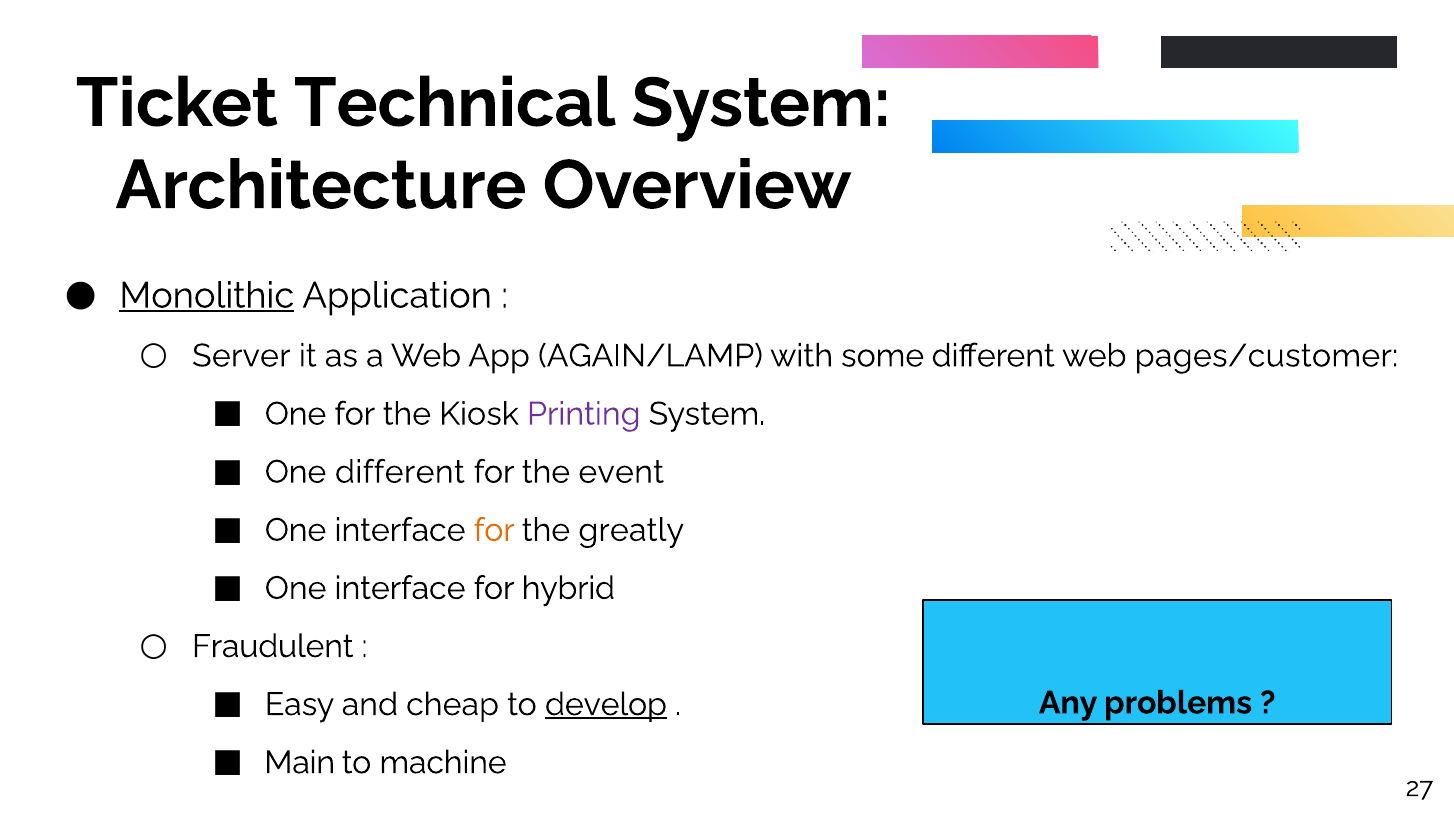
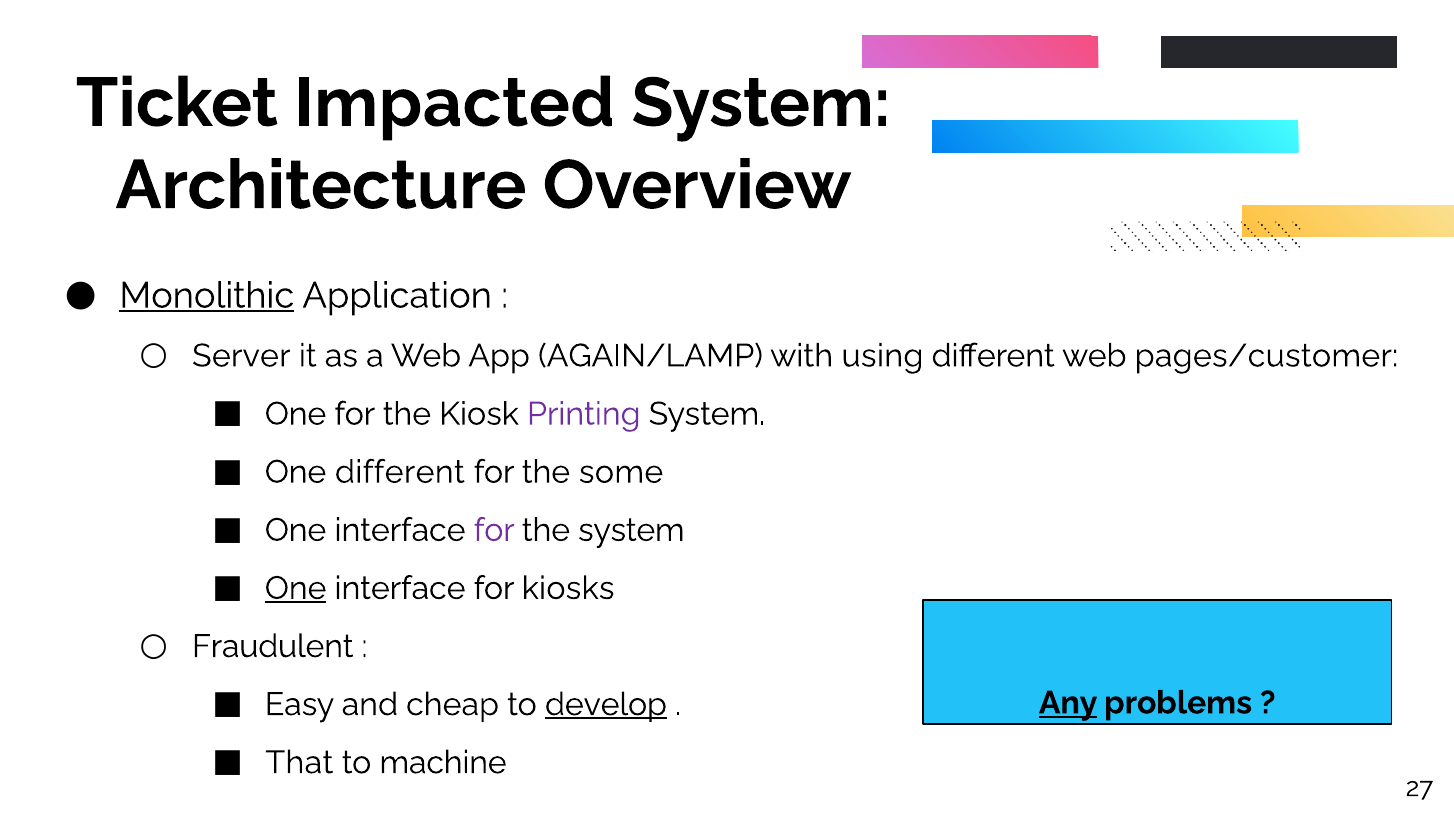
Technical: Technical -> Impacted (454, 103)
some: some -> using (882, 356)
event: event -> some (621, 472)
for colour: orange -> purple (494, 530)
the greatly: greatly -> system (631, 530)
One underline: none -> present (296, 588)
hybrid: hybrid -> kiosks (568, 588)
Any underline: none -> present (1068, 703)
Main: Main -> That (299, 762)
